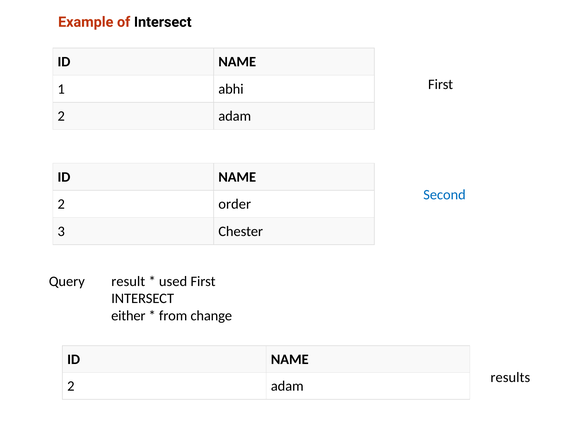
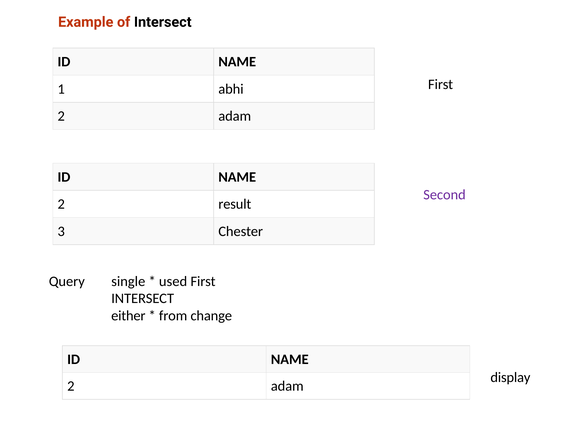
Second colour: blue -> purple (444, 195)
order: order -> result (235, 204)
result: result -> single (128, 281)
results: results -> display (510, 377)
